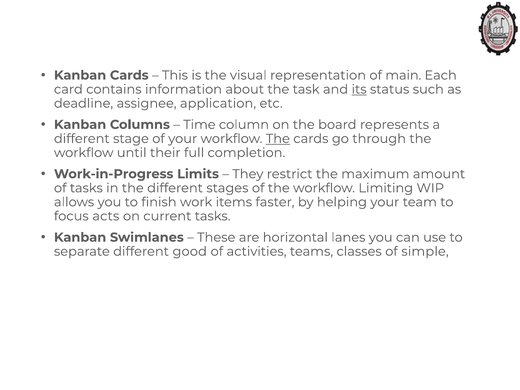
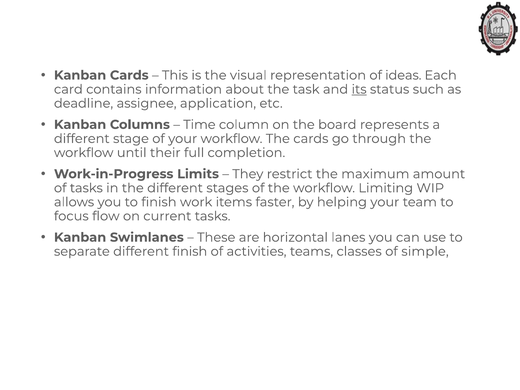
main: main -> ideas (403, 75)
The underline: present -> none (278, 139)
acts: acts -> flow (106, 216)
different good: good -> finish (190, 251)
